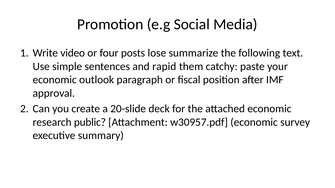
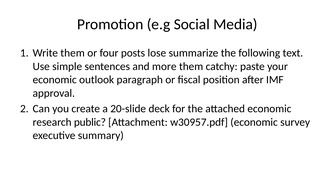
Write video: video -> them (73, 53)
rapid: rapid -> more (164, 67)
